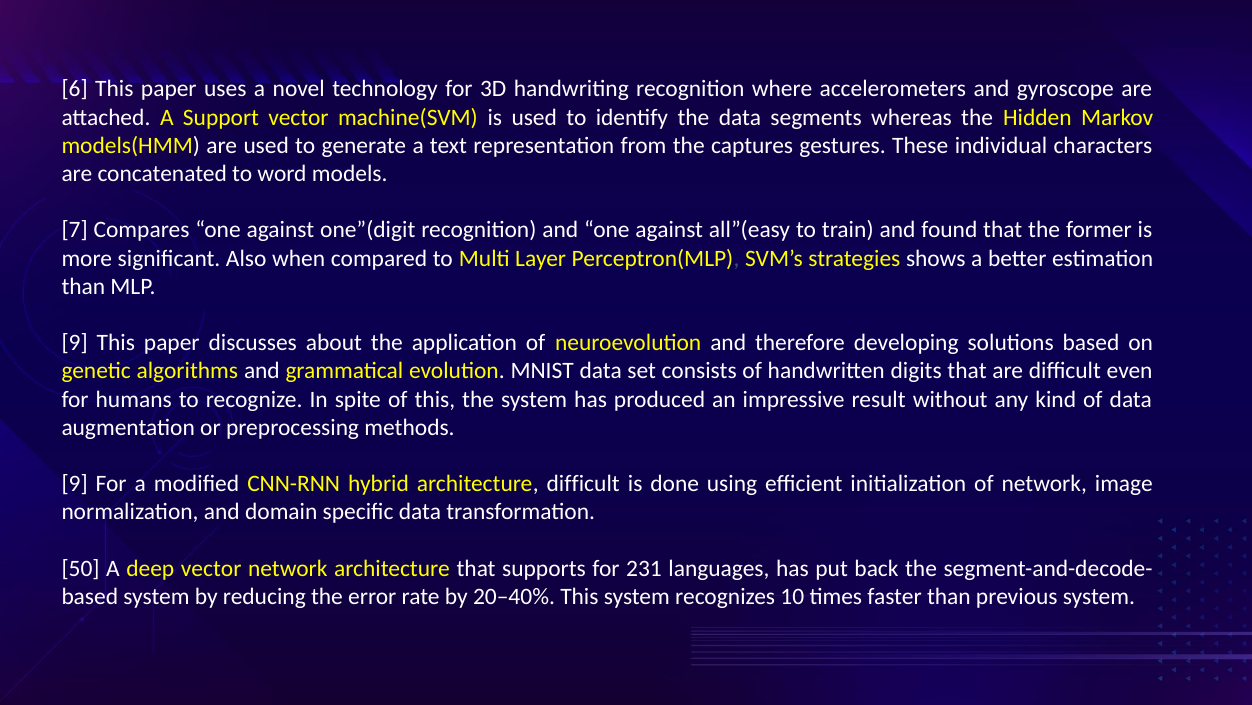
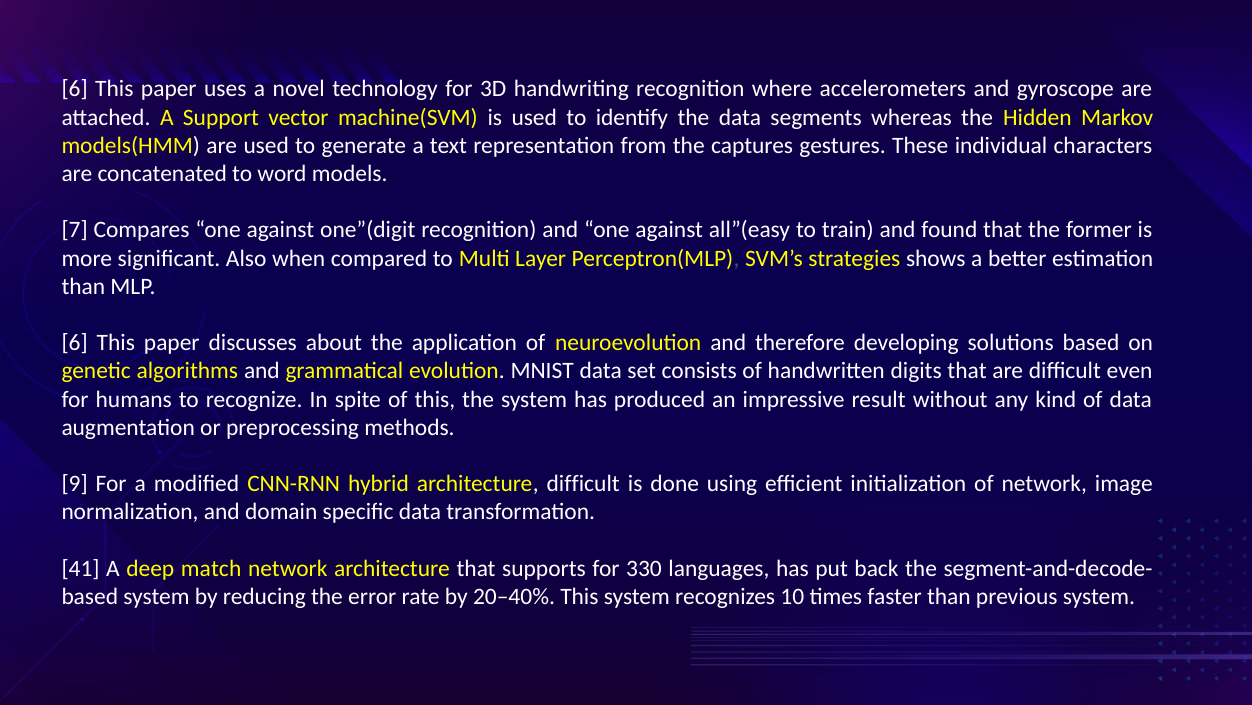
9: 9 -> 6 (75, 343)
50: 50 -> 41 (81, 568)
deep vector: vector -> match (211, 568)
231: 231 -> 330 (644, 568)
